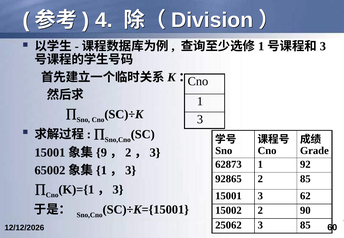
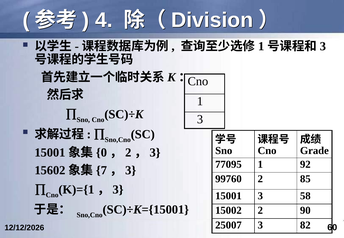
9: 9 -> 0 (101, 153)
62873: 62873 -> 77095 (228, 164)
65002: 65002 -> 15602 (50, 170)
1: 1 -> 7 (101, 170)
92865: 92865 -> 99760 (228, 179)
62: 62 -> 58 (305, 196)
25062: 25062 -> 25007 (228, 225)
3 85: 85 -> 82 (305, 225)
